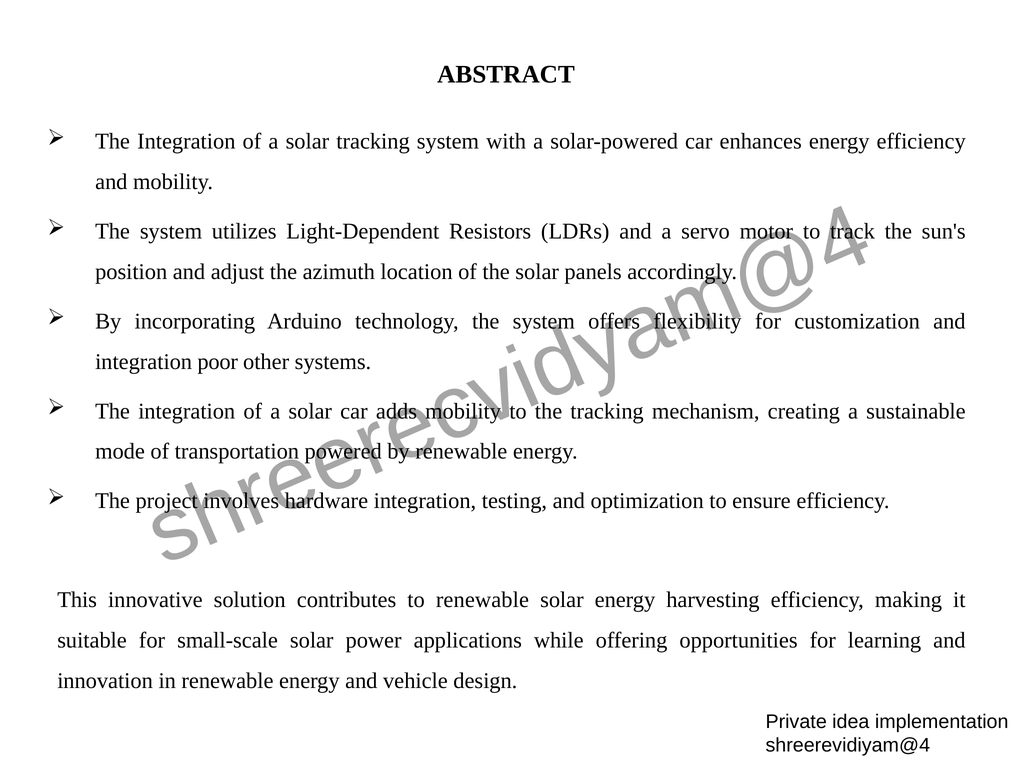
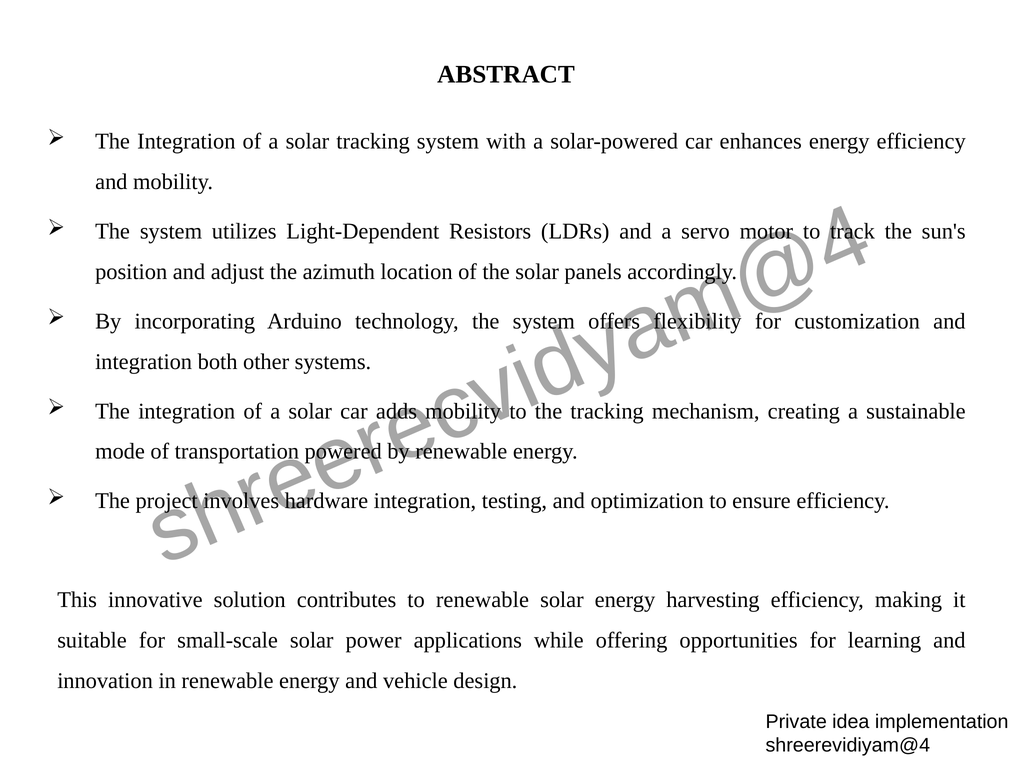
poor: poor -> both (218, 362)
